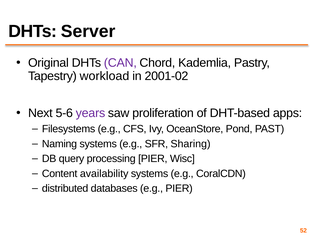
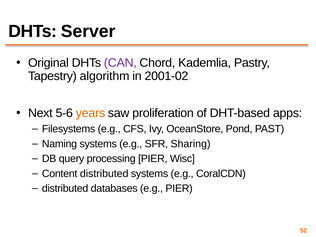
workload: workload -> algorithm (105, 76)
years colour: purple -> orange (90, 113)
Content availability: availability -> distributed (104, 174)
